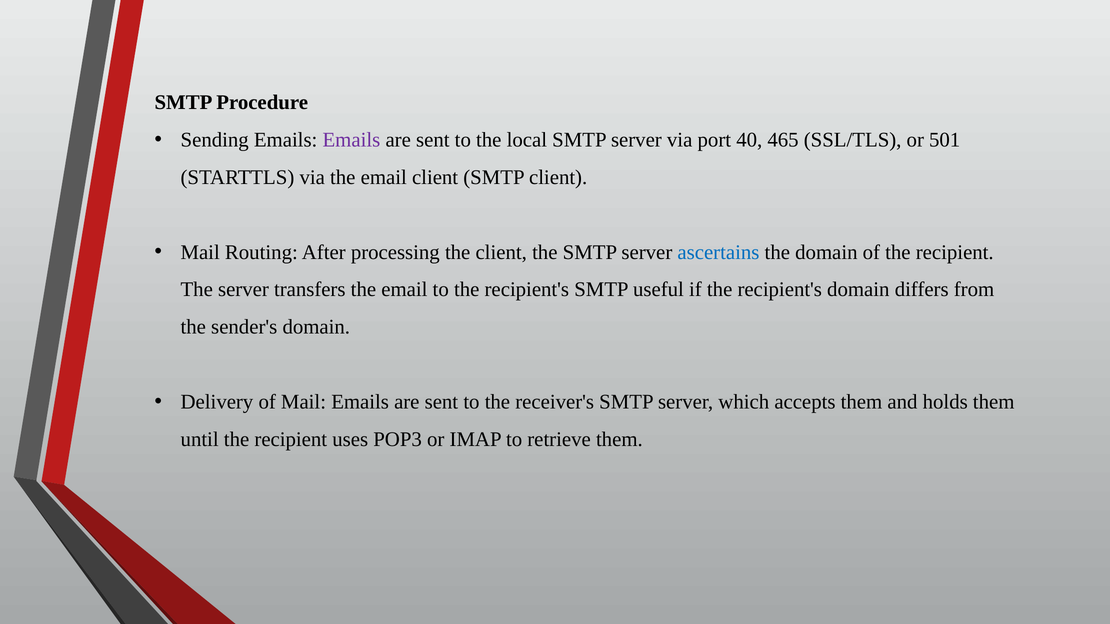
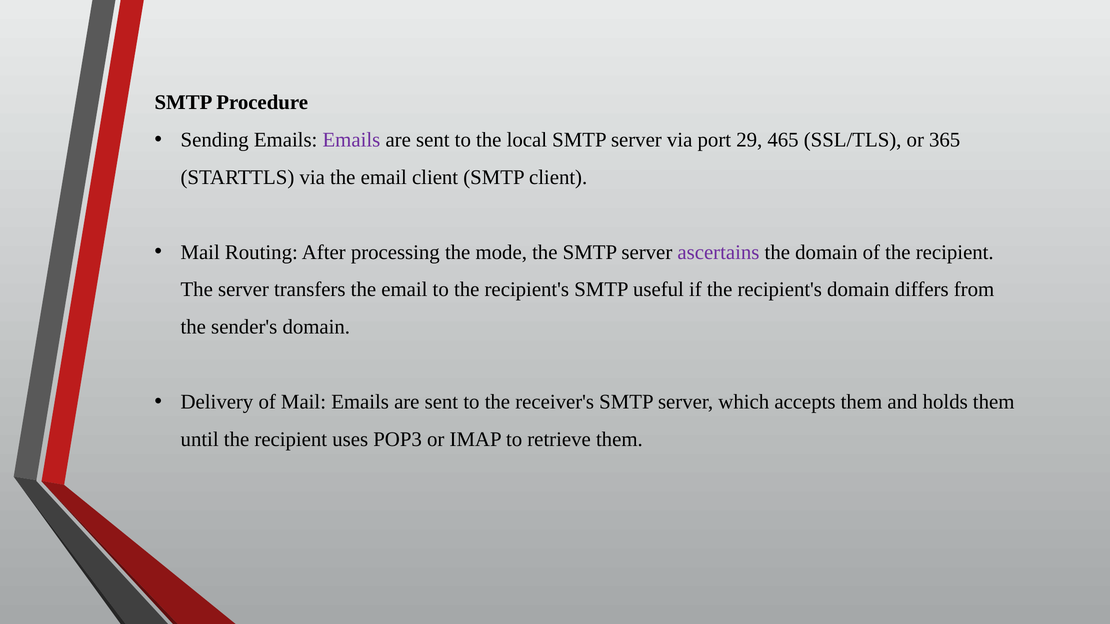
40: 40 -> 29 (749, 140)
501: 501 -> 365 (945, 140)
the client: client -> mode (501, 252)
ascertains colour: blue -> purple (718, 252)
